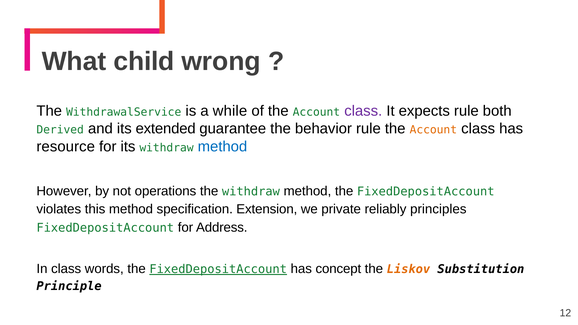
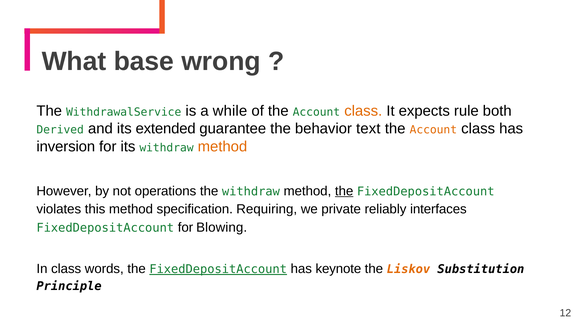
child: child -> base (144, 62)
class colour: purple -> orange (363, 111)
behavior rule: rule -> text (368, 129)
resource: resource -> inversion (66, 147)
method colour: blue -> orange (222, 147)
the underline: none -> present (344, 191)
Extension: Extension -> Requiring (267, 209)
principles: principles -> interfaces (438, 209)
Address: Address -> Blowing (222, 228)
concept: concept -> keynote (338, 269)
